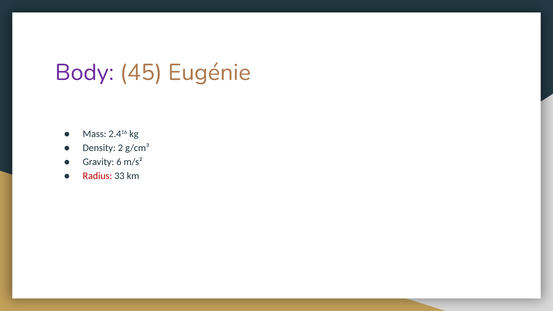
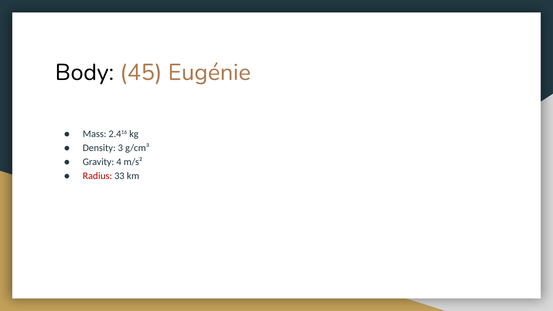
Body colour: purple -> black (84, 72)
2: 2 -> 3 (120, 148)
6: 6 -> 4 (119, 162)
